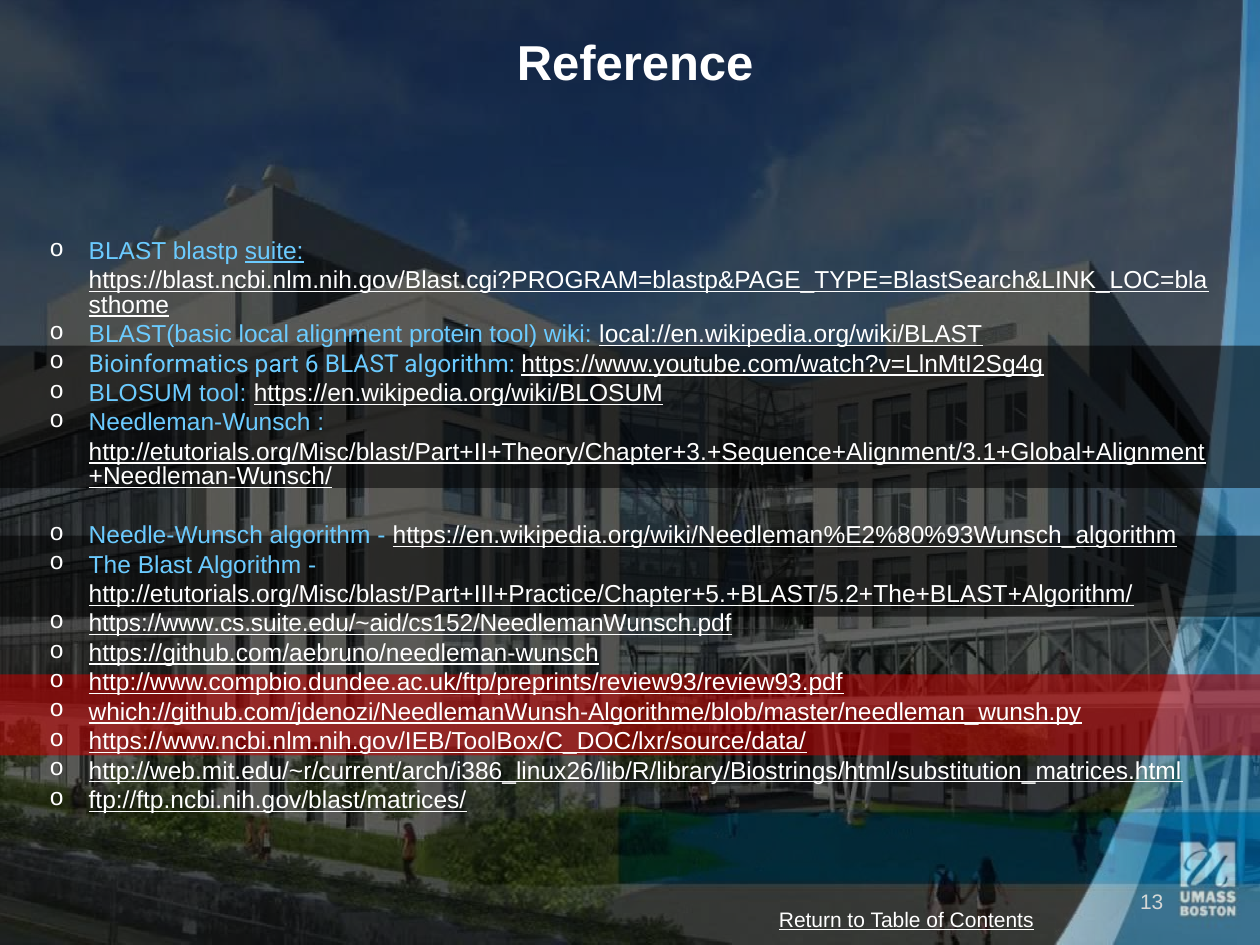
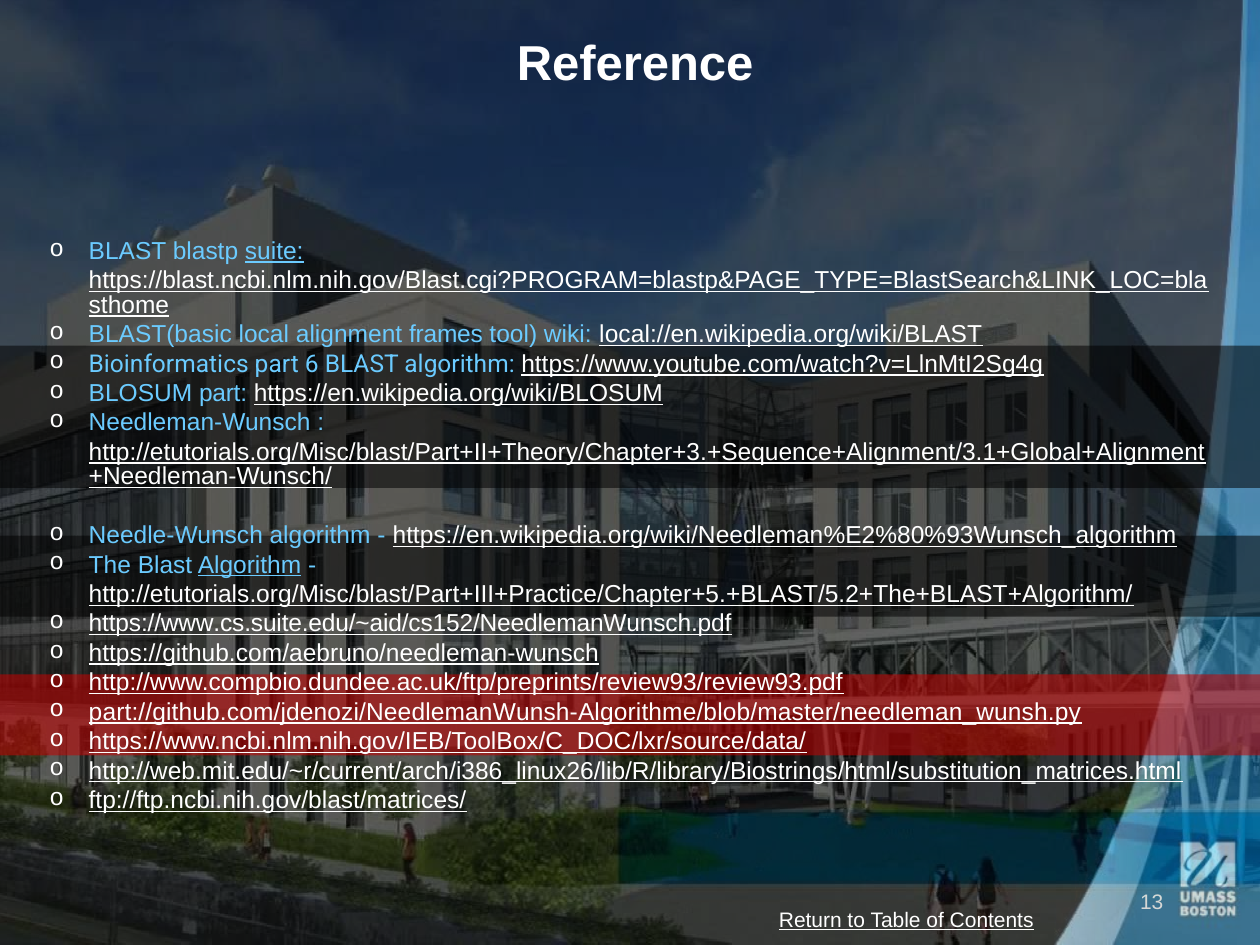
protein: protein -> frames (446, 335)
BLOSUM tool: tool -> part (223, 393)
Algorithm underline: none -> present (249, 565)
which://github.com/jdenozi/NeedlemanWunsh-Algorithme/blob/master/needleman_wunsh.py: which://github.com/jdenozi/NeedlemanWunsh-Algorithme/blob/master/needleman_wunsh.py -> part://github.com/jdenozi/NeedlemanWunsh-Algorithme/blob/master/needleman_wunsh.py (585, 712)
